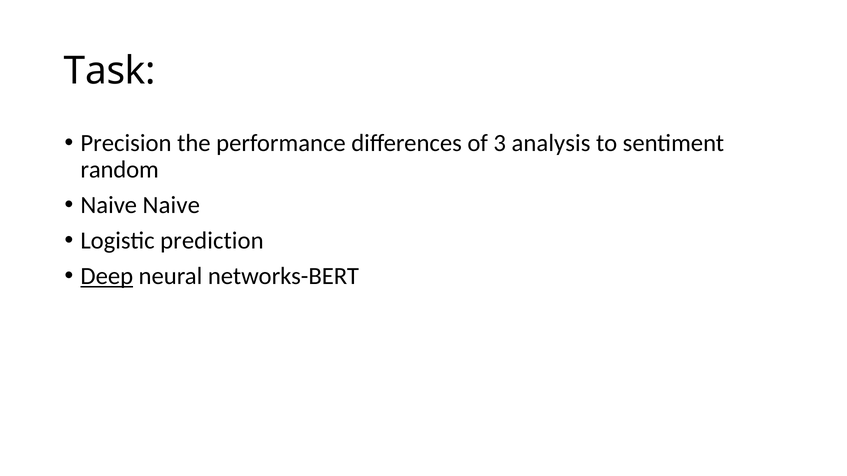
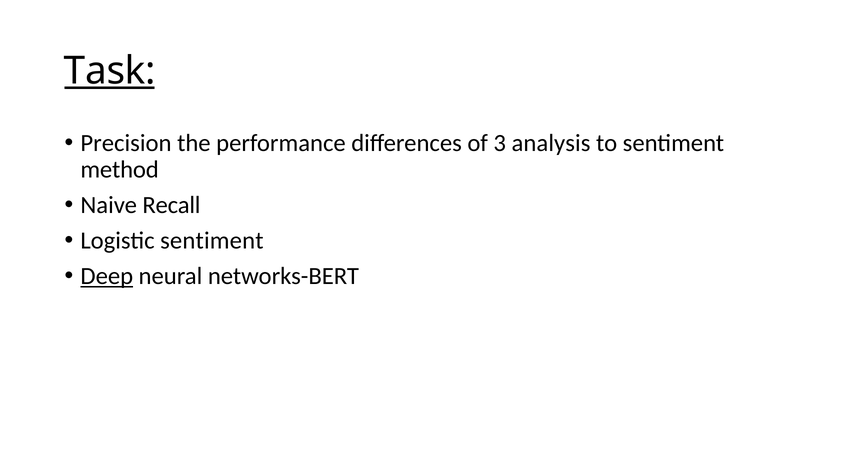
Task underline: none -> present (110, 71)
random: random -> method (120, 170)
Naive Naive: Naive -> Recall (171, 205)
Logistic prediction: prediction -> sentiment (212, 241)
